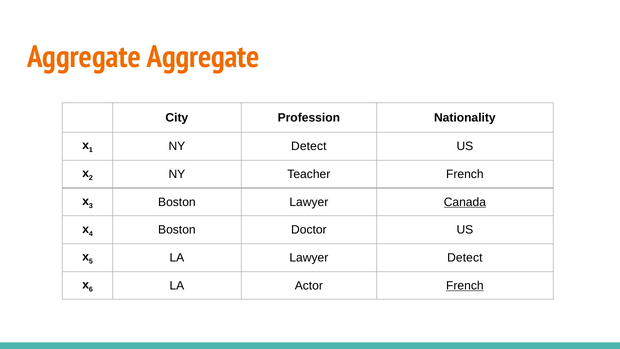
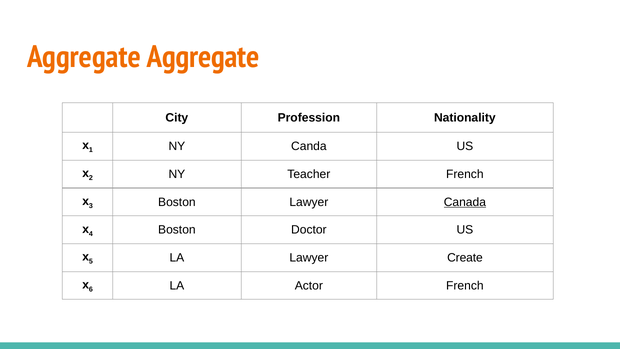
NY Detect: Detect -> Canda (309, 146)
Lawyer Detect: Detect -> Create (465, 258)
French underline: present -> none (465, 285)
